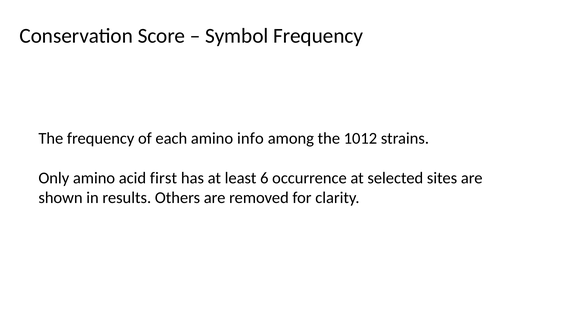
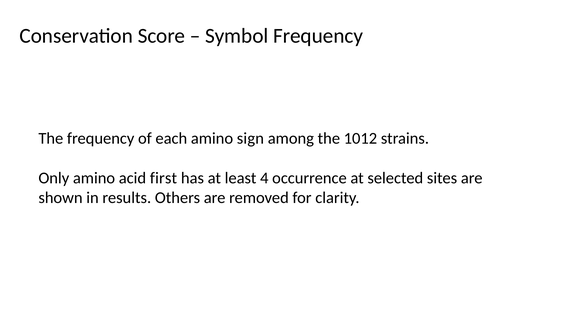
info: info -> sign (250, 139)
6: 6 -> 4 (264, 178)
